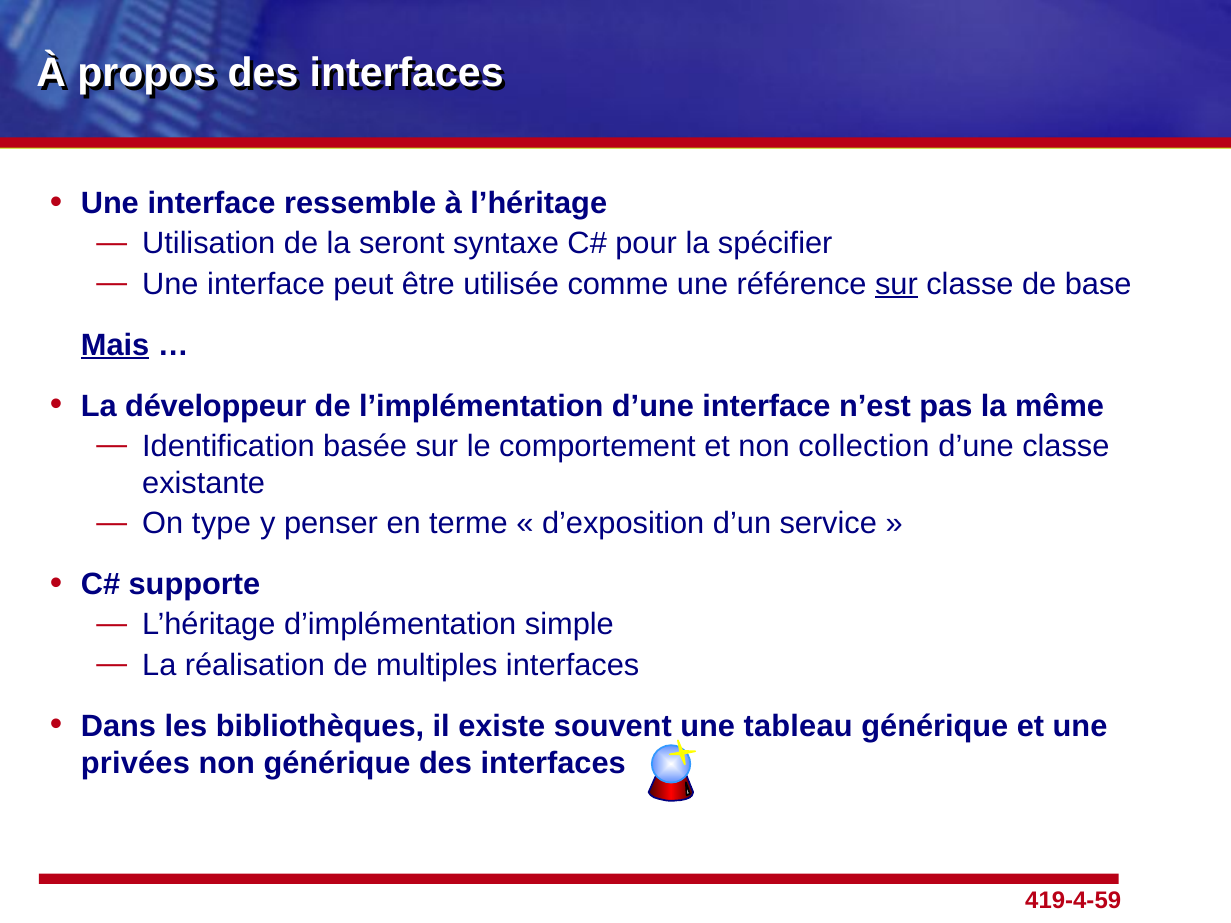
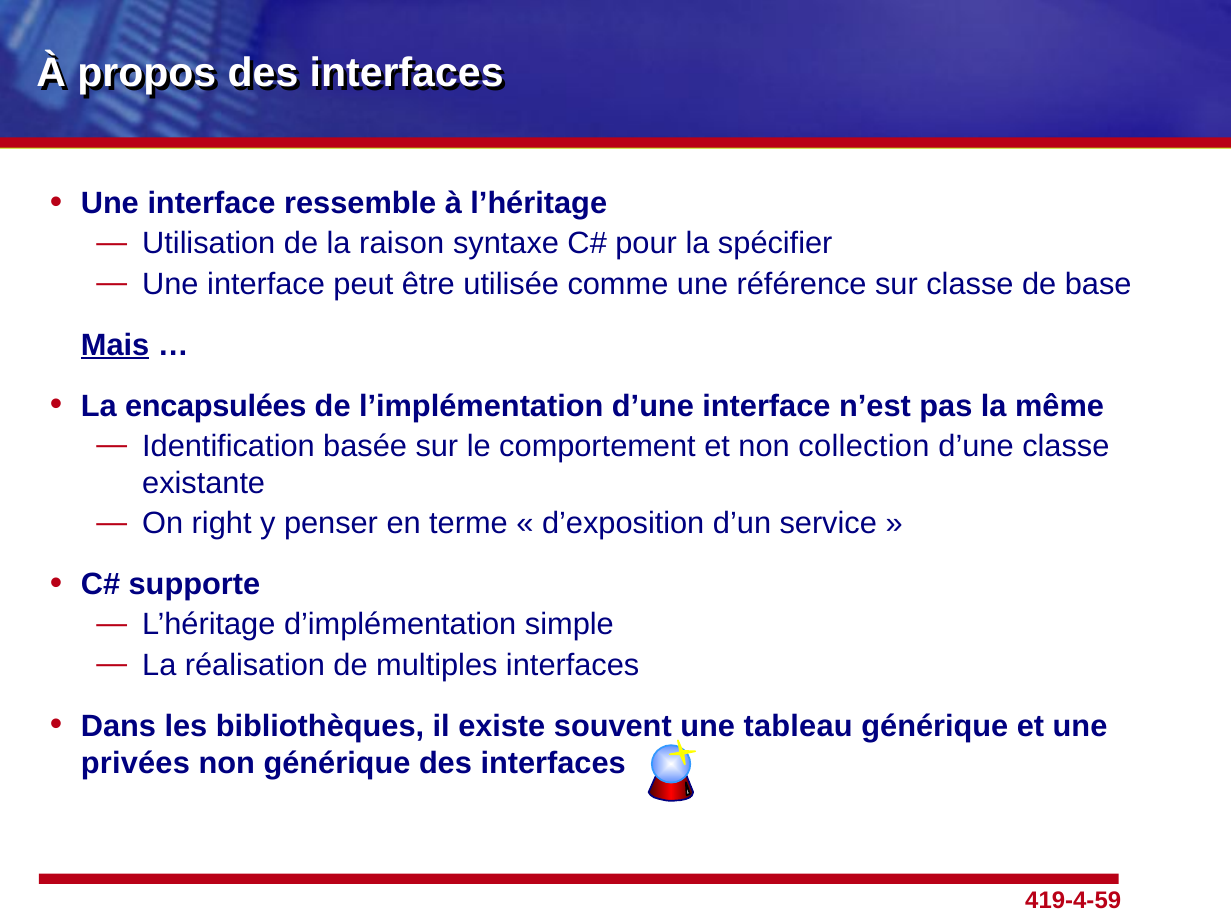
seront: seront -> raison (402, 244)
sur underline: present -> none (896, 284)
développeur: développeur -> encapsulées (216, 406)
type: type -> right (222, 524)
